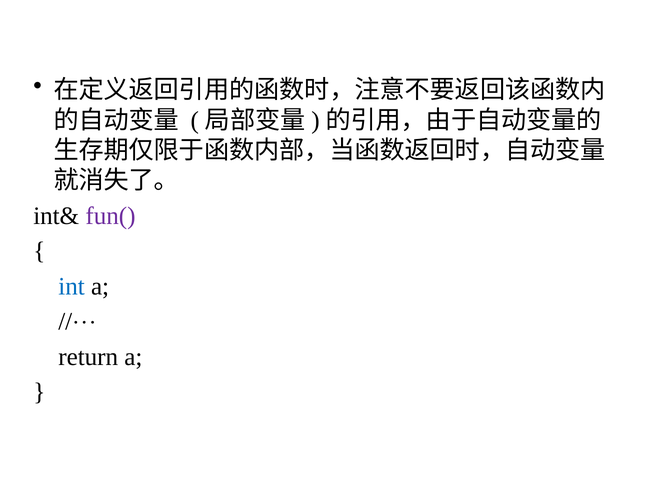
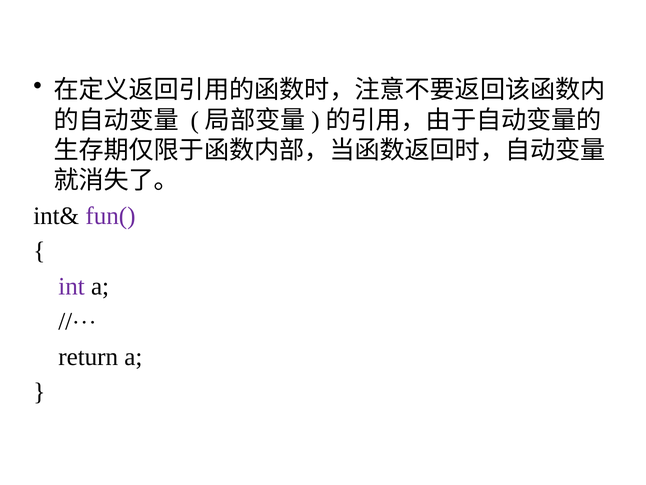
int colour: blue -> purple (72, 286)
